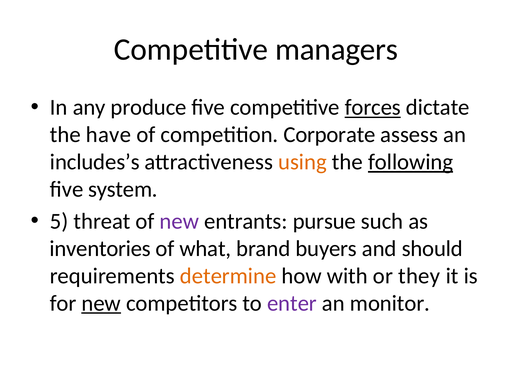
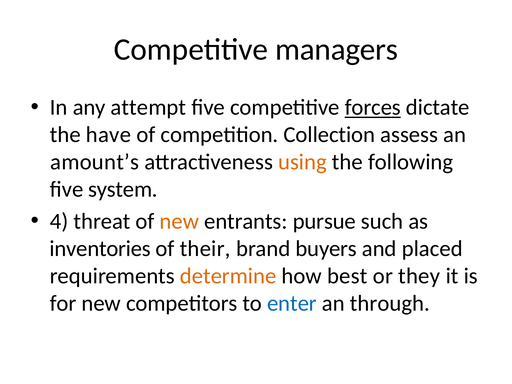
produce: produce -> attempt (148, 107)
Corporate: Corporate -> Collection (329, 135)
includes’s: includes’s -> amount’s (95, 162)
following underline: present -> none (411, 162)
5: 5 -> 4 (59, 221)
new colour: purple -> orange (179, 221)
what: what -> their (205, 249)
should: should -> placed (432, 249)
with: with -> best (347, 276)
new underline: present -> none (101, 303)
enter colour: purple -> blue (292, 303)
monitor: monitor -> through (390, 303)
